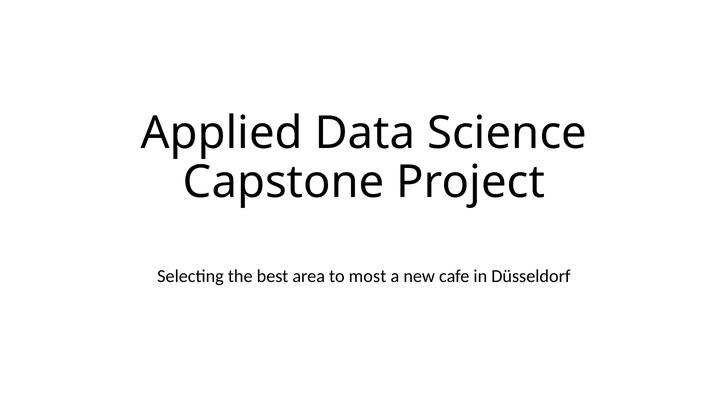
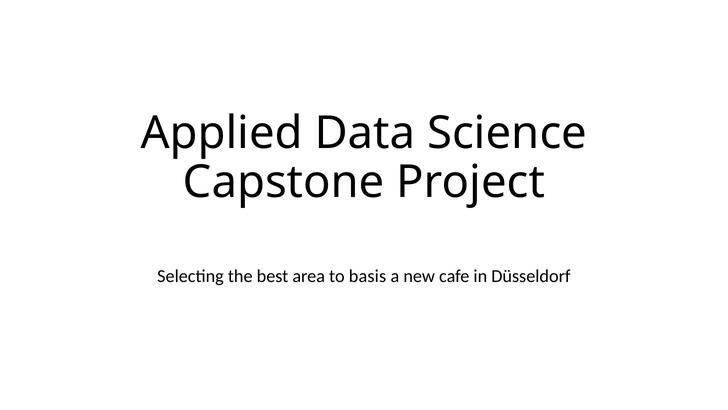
most: most -> basis (368, 276)
